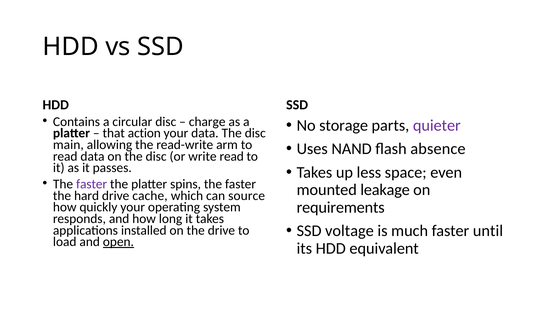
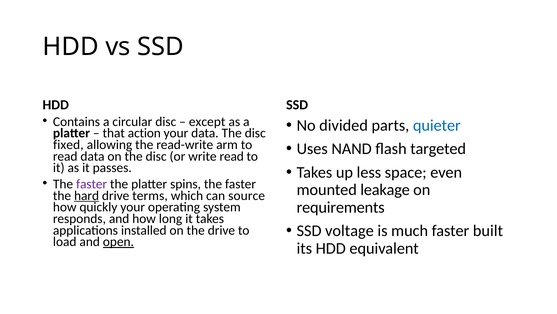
charge: charge -> except (207, 121)
storage: storage -> divided (344, 125)
quieter colour: purple -> blue (437, 125)
main: main -> fixed (68, 144)
absence: absence -> targeted (438, 149)
hard underline: none -> present (87, 195)
cache: cache -> terms (150, 195)
until: until -> built (488, 230)
